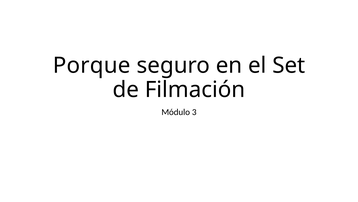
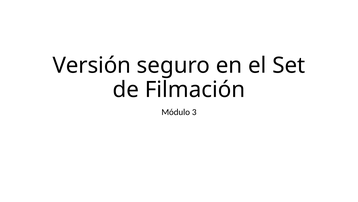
Porque: Porque -> Versión (92, 65)
